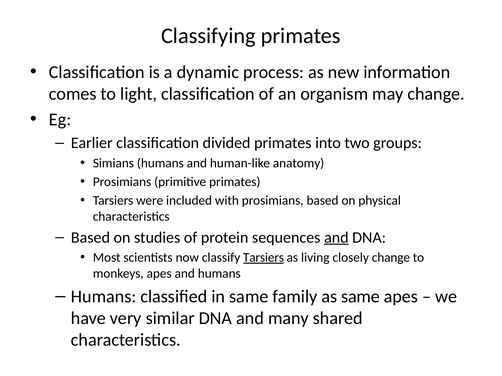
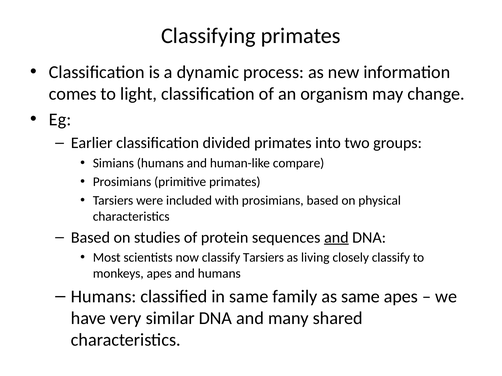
anatomy: anatomy -> compare (299, 163)
Tarsiers underline: present -> none (263, 258)
closely change: change -> classify (391, 258)
